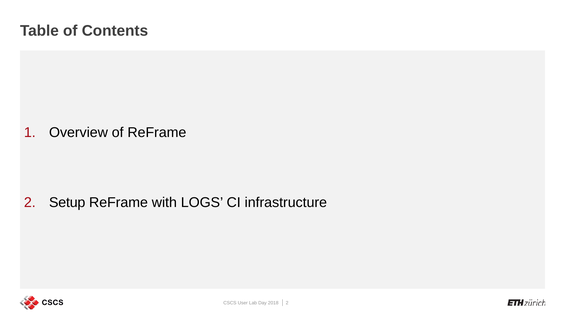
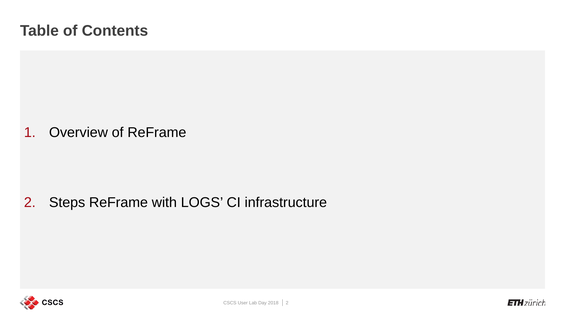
Setup: Setup -> Steps (67, 202)
